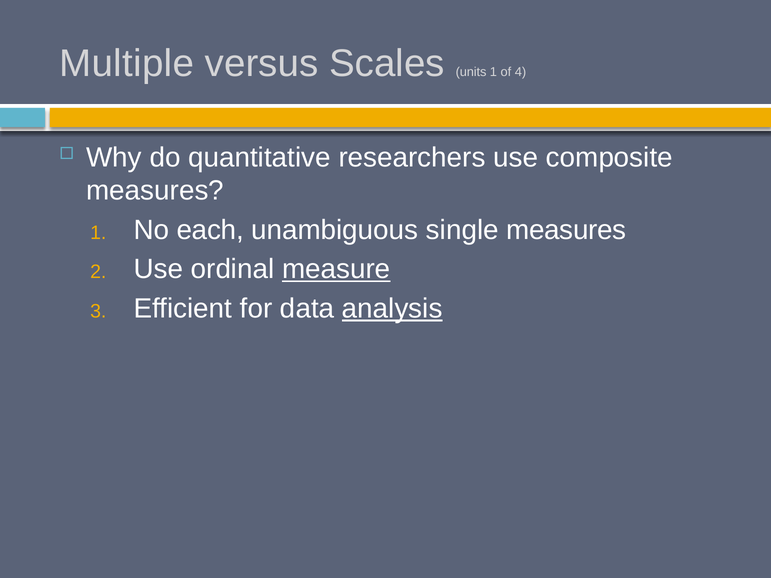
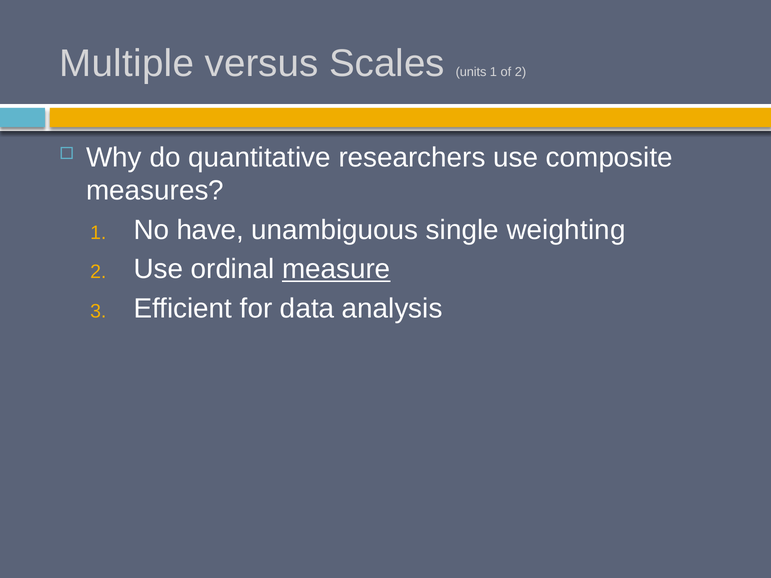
of 4: 4 -> 2 (520, 72)
each: each -> have (210, 230)
single measures: measures -> weighting (566, 230)
analysis underline: present -> none (392, 309)
